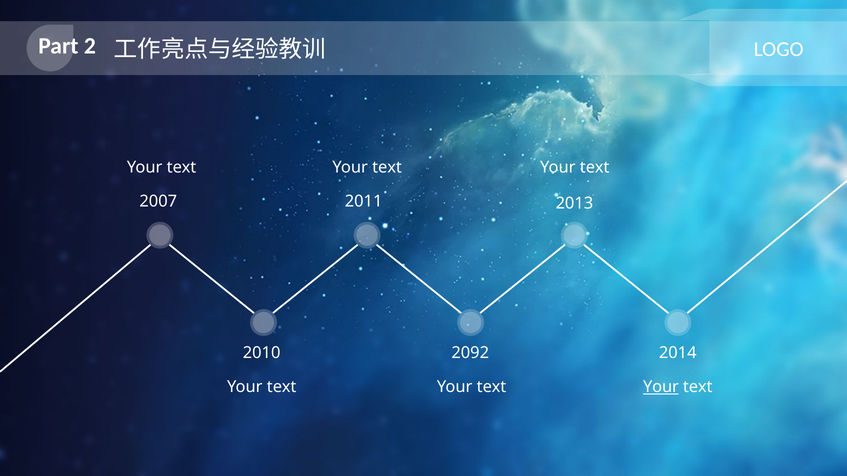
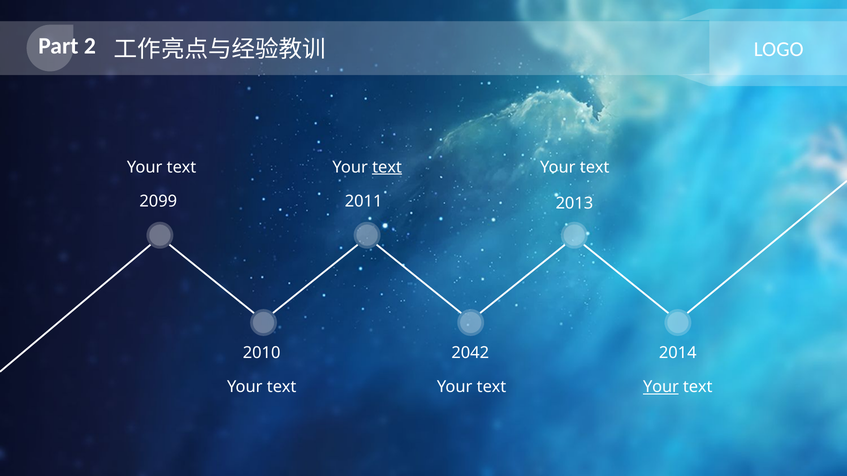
text underline: none -> present (387, 167)
2007: 2007 -> 2099 (158, 201)
2092: 2092 -> 2042 (470, 353)
